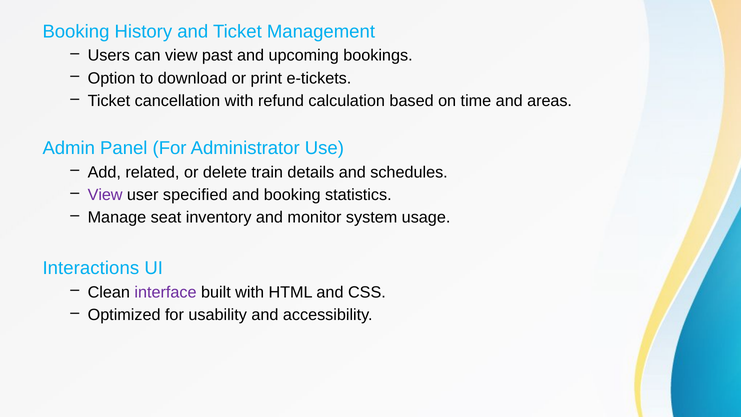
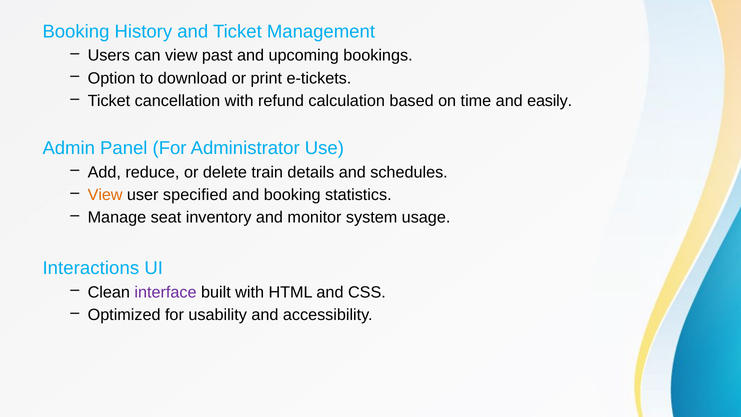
areas: areas -> easily (550, 101)
related: related -> reduce (152, 172)
View colour: purple -> orange (105, 195)
